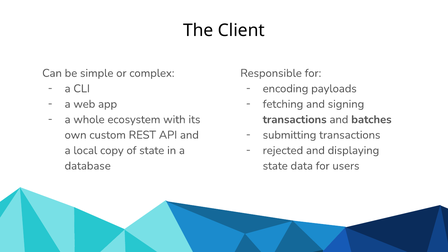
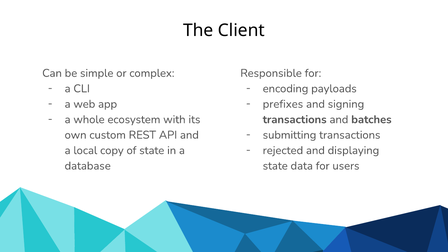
fetching: fetching -> prefixes (283, 104)
